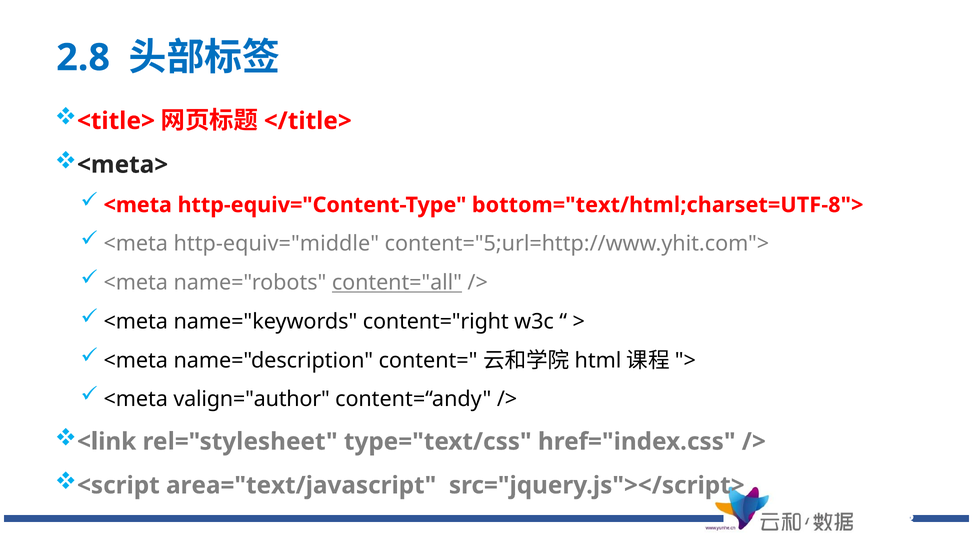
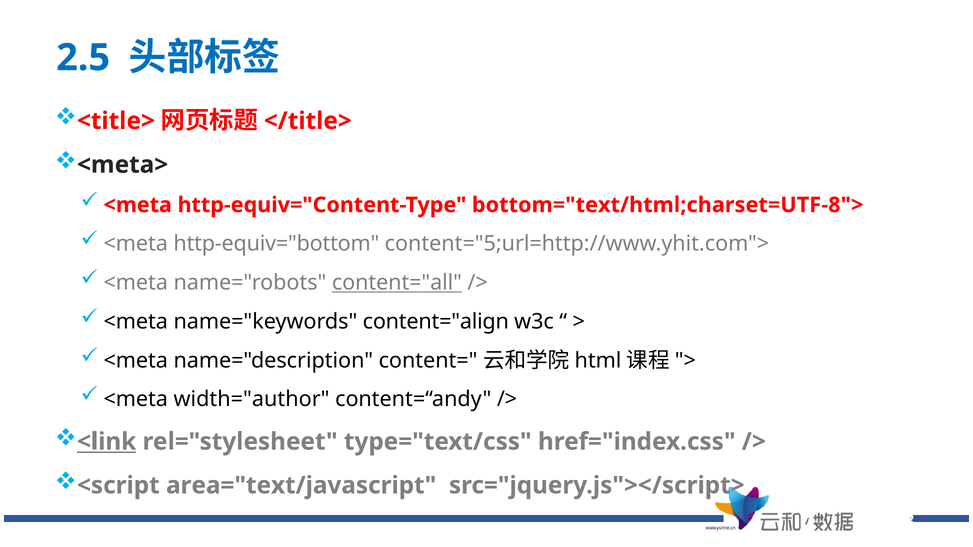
2.8: 2.8 -> 2.5 (83, 58)
http-equiv="middle: http-equiv="middle -> http-equiv="bottom (276, 244)
content="right: content="right -> content="align (436, 322)
valign="author: valign="author -> width="author (252, 400)
<link underline: none -> present (107, 442)
